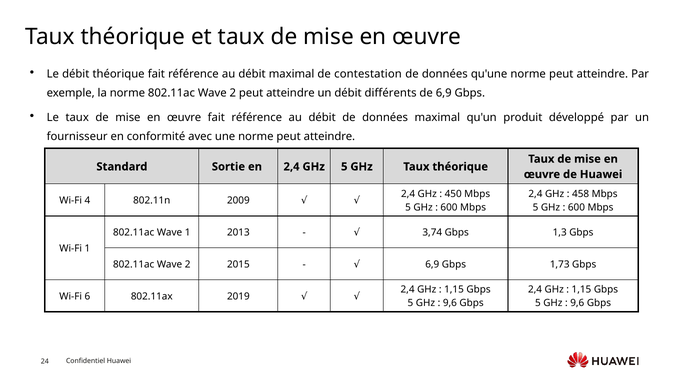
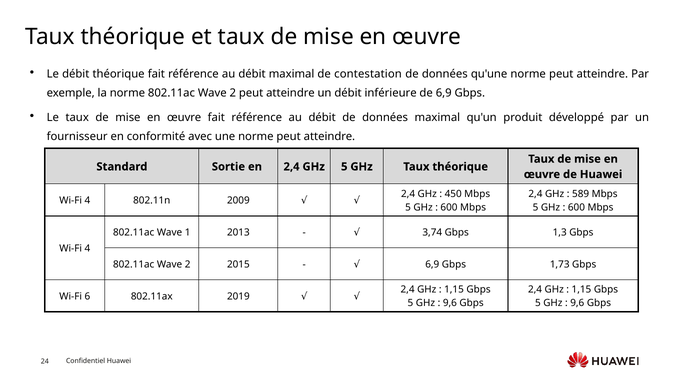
différents: différents -> inférieure (391, 93)
458: 458 -> 589 (581, 194)
1: 1 -> 4 (87, 248)
